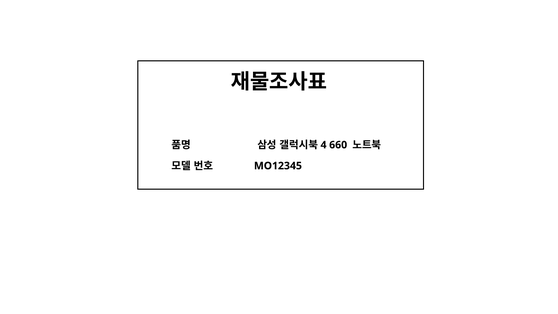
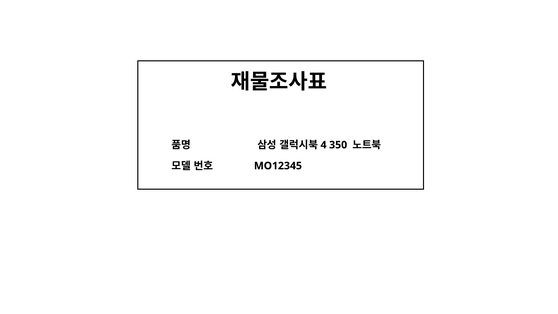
660: 660 -> 350 (338, 145)
